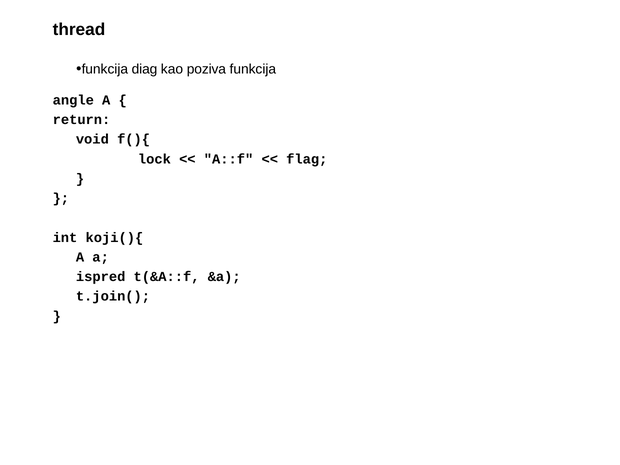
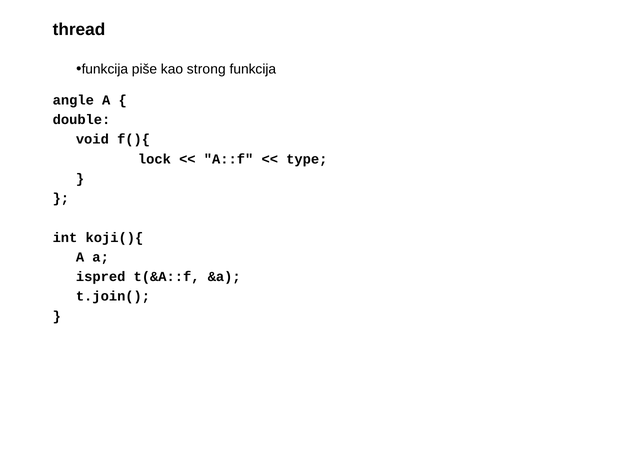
diag: diag -> piše (144, 69)
poziva: poziva -> strong (206, 69)
return: return -> double (82, 120)
flag: flag -> type (307, 159)
